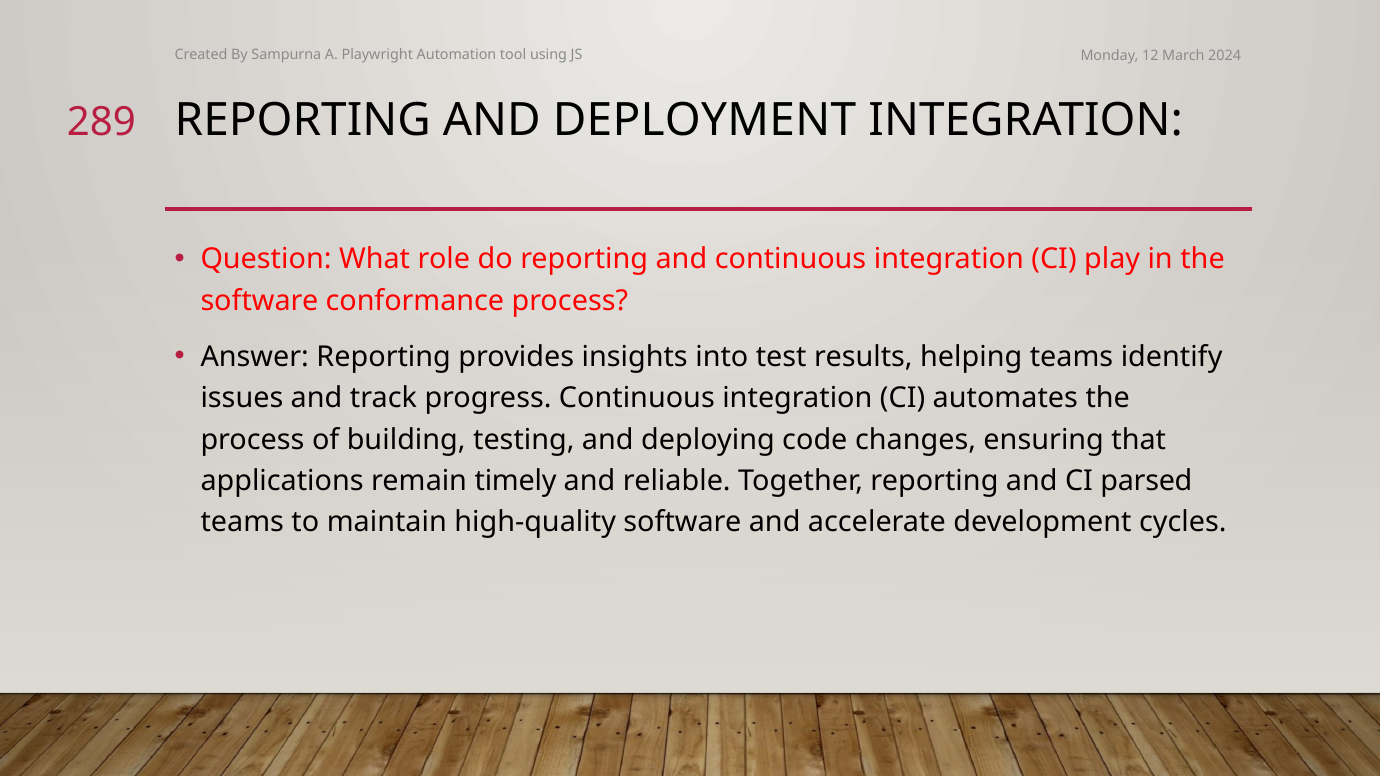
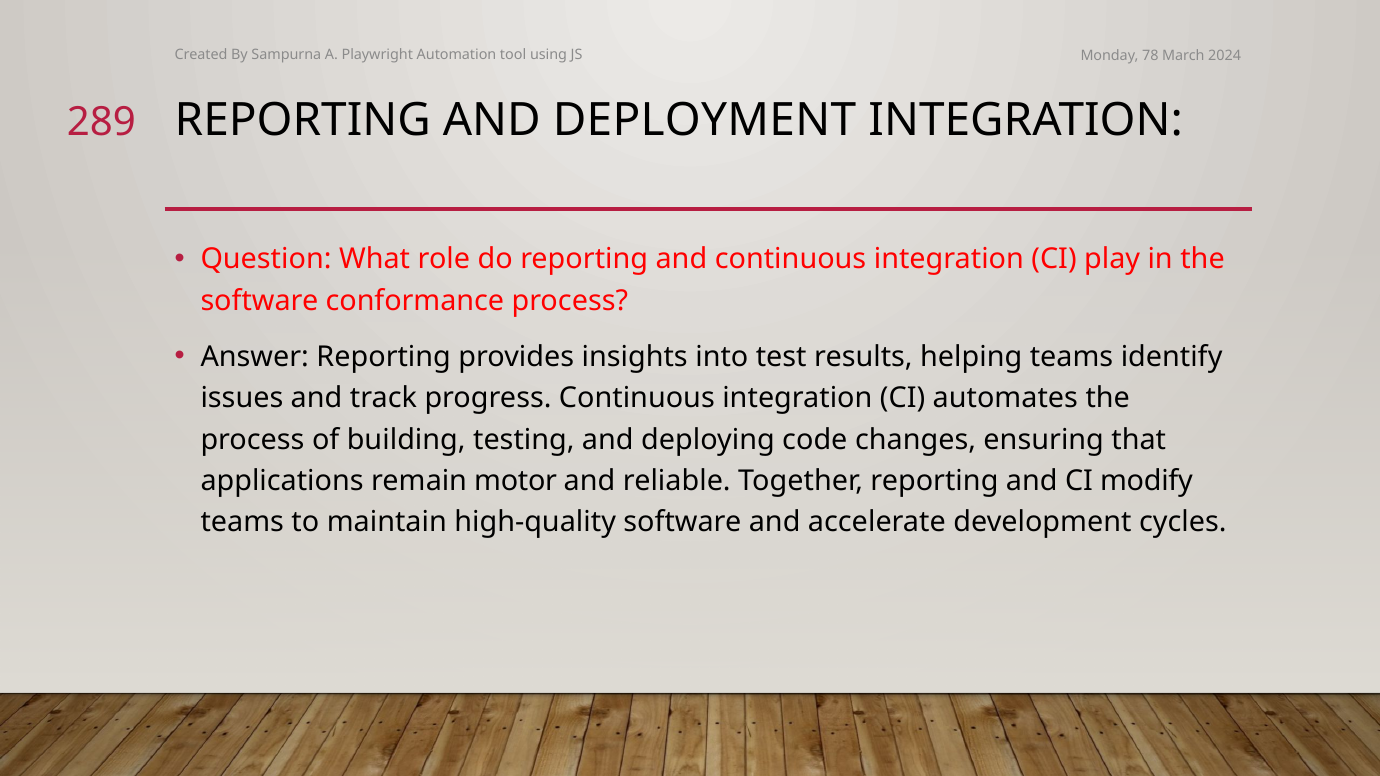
12: 12 -> 78 (1150, 56)
timely: timely -> motor (516, 481)
parsed: parsed -> modify (1146, 481)
